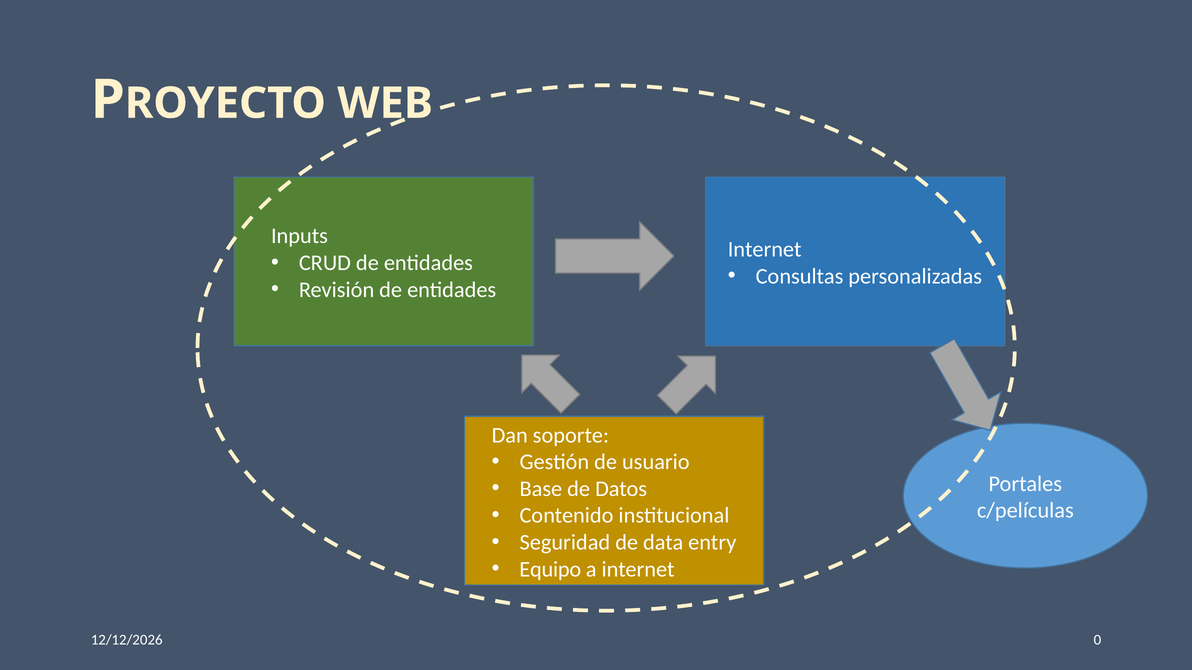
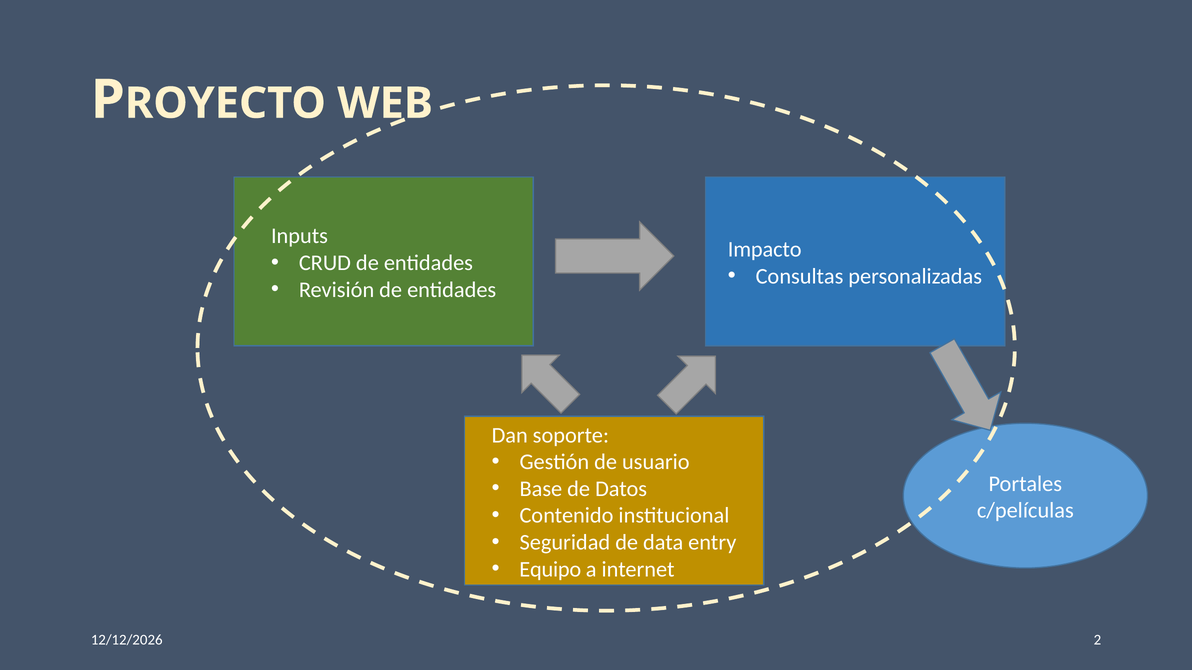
Internet: Internet -> Impacto (765, 250)
0: 0 -> 2 (1097, 640)
